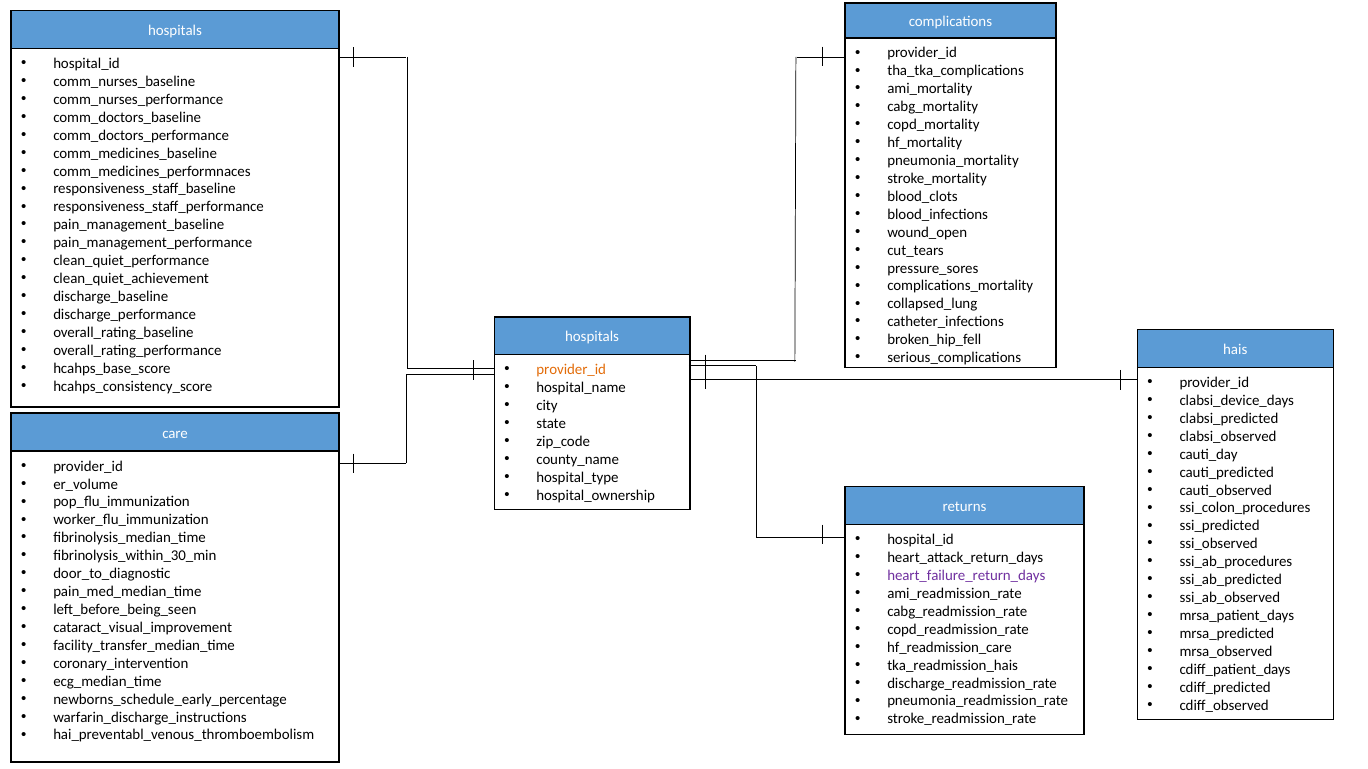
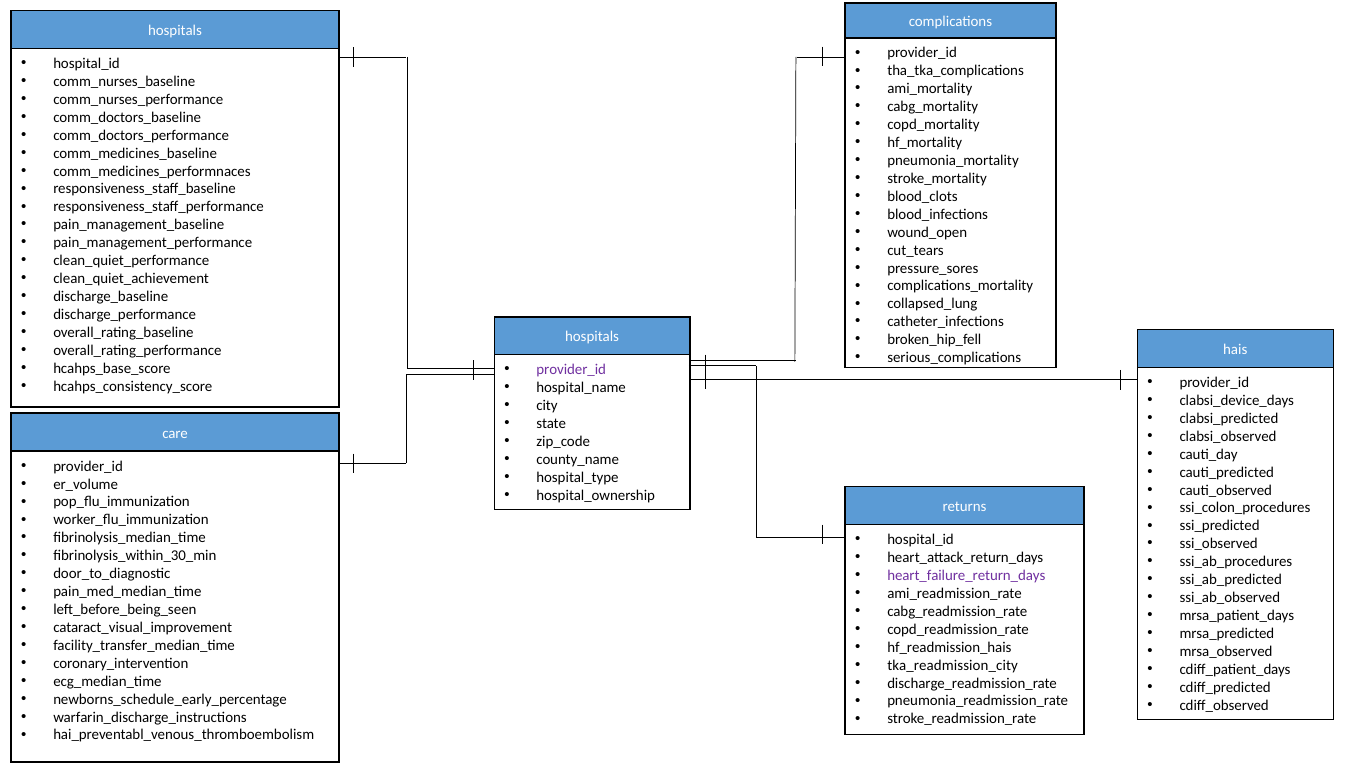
provider_id colour: orange -> purple (571, 370)
hf_readmission_care: hf_readmission_care -> hf_readmission_hais (949, 648)
tka_readmission_hais: tka_readmission_hais -> tka_readmission_city (953, 666)
